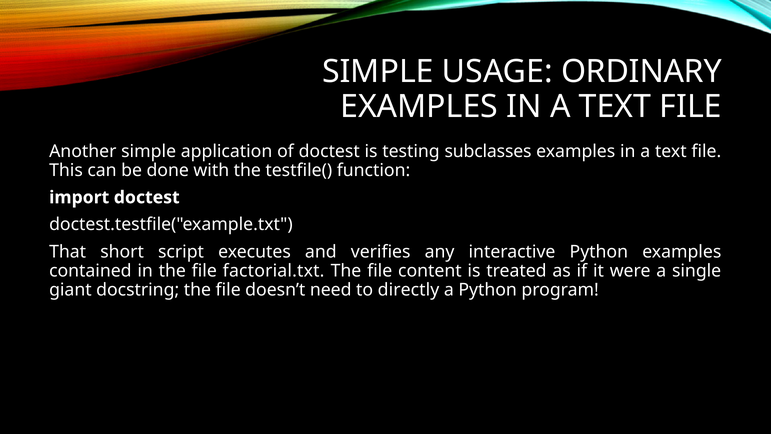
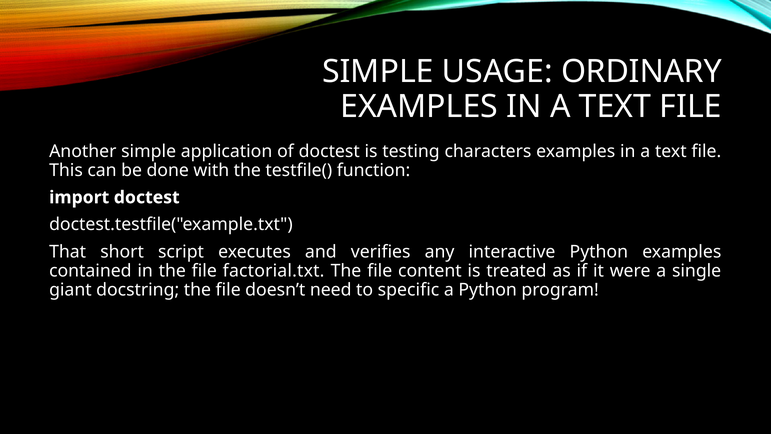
subclasses: subclasses -> characters (488, 151)
directly: directly -> specific (409, 290)
